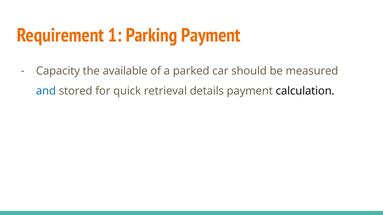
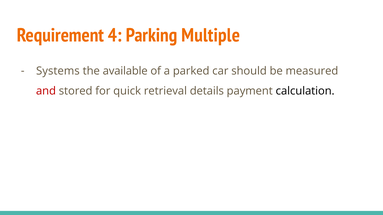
1: 1 -> 4 (115, 35)
Parking Payment: Payment -> Multiple (211, 35)
Capacity: Capacity -> Systems (58, 71)
and colour: blue -> red (46, 91)
